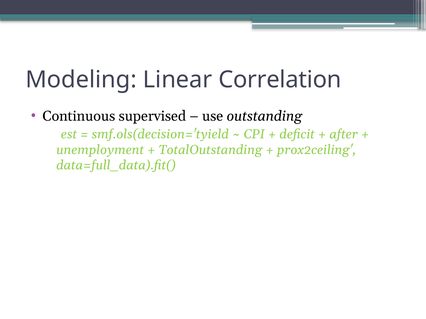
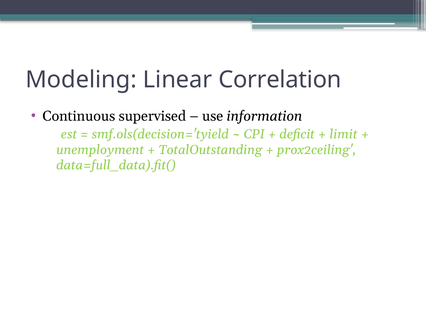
outstanding: outstanding -> information (264, 116)
after: after -> limit (344, 134)
